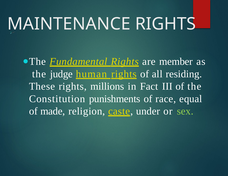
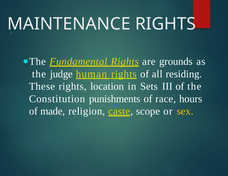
member: member -> grounds (176, 62)
millions: millions -> location (107, 86)
Fact: Fact -> Sets (149, 86)
equal: equal -> hours (191, 99)
under: under -> scope (148, 111)
sex colour: light green -> yellow (185, 111)
